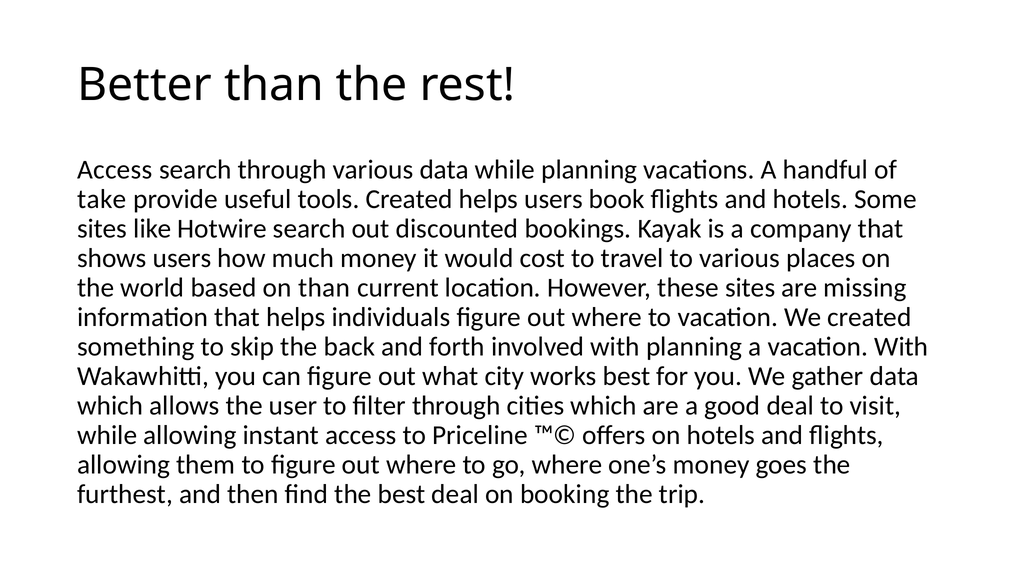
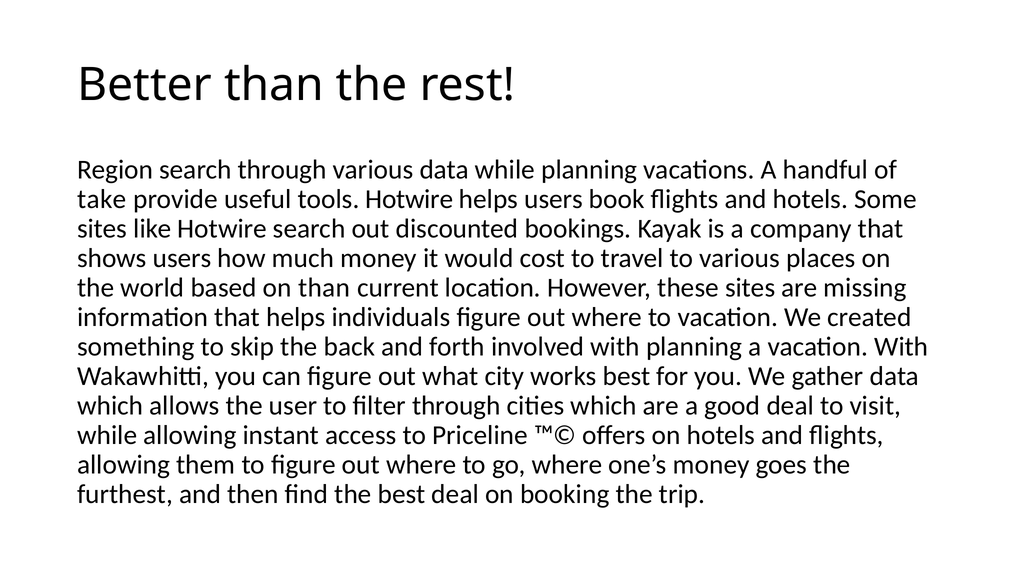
Access: Access -> Region (115, 170)
tools Created: Created -> Hotwire (409, 199)
